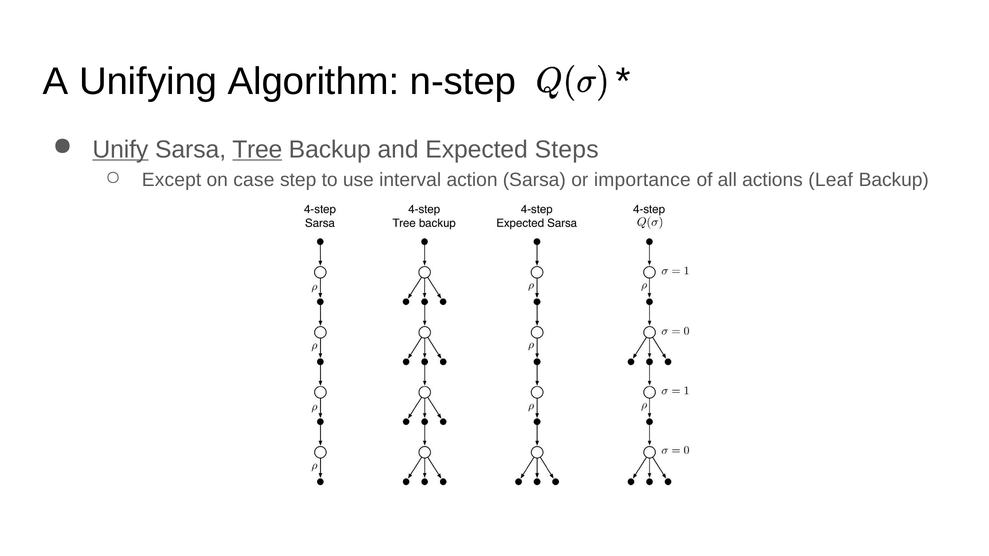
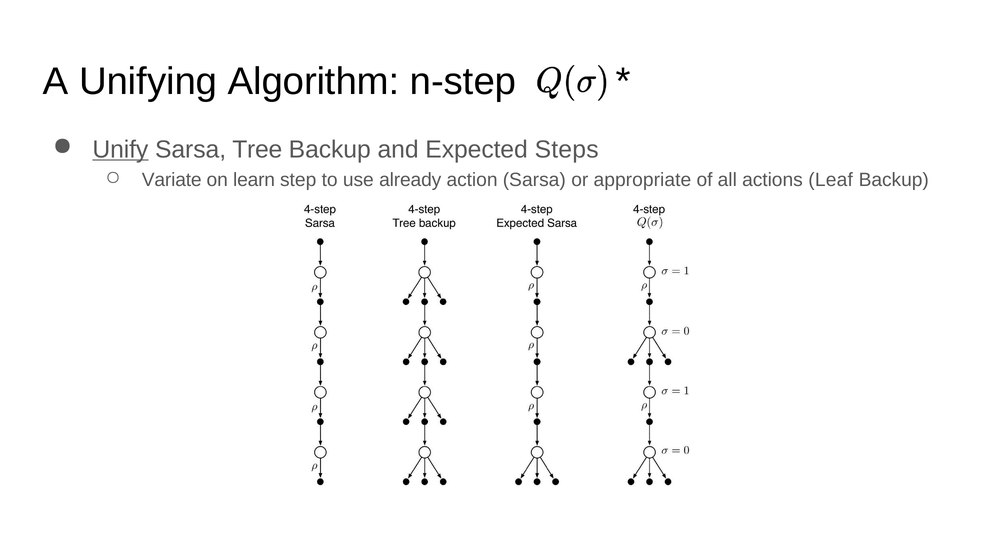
Tree underline: present -> none (257, 149)
Except: Except -> Variate (172, 180)
case: case -> learn (254, 180)
interval: interval -> already (410, 180)
importance: importance -> appropriate (642, 180)
